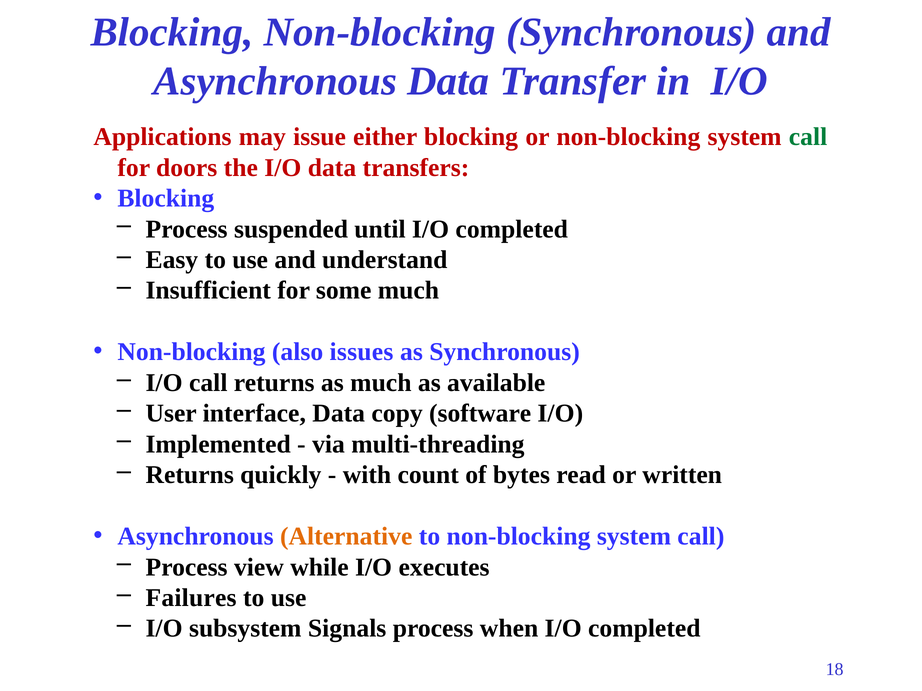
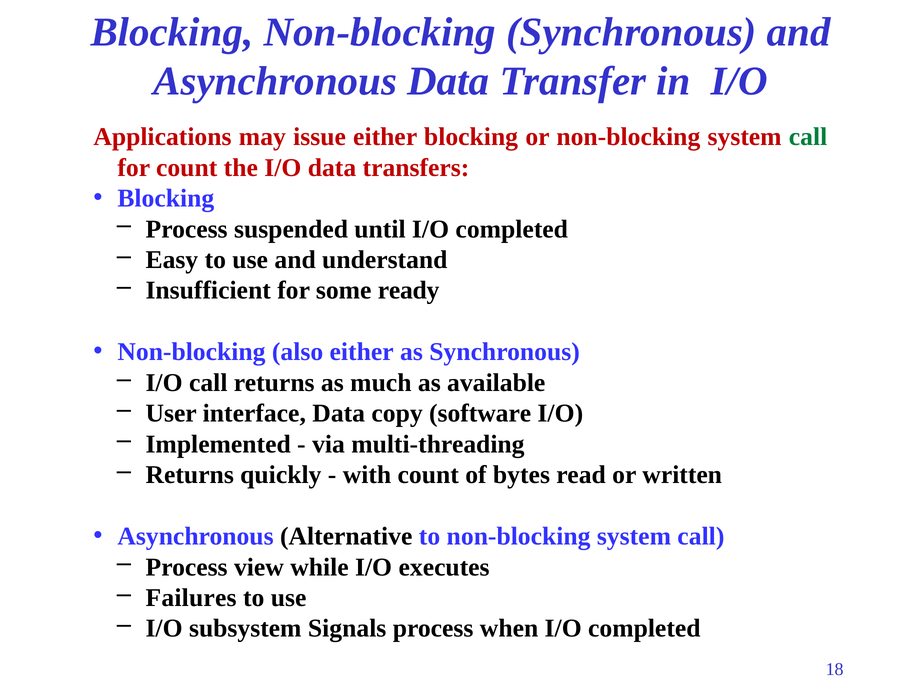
for doors: doors -> count (187, 168)
some much: much -> ready (409, 291)
also issues: issues -> either (362, 352)
Alternative colour: orange -> black (346, 537)
